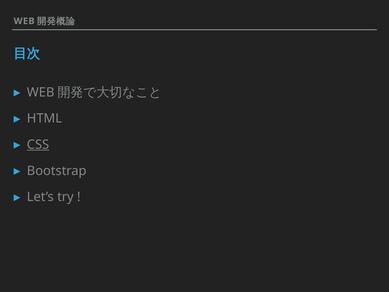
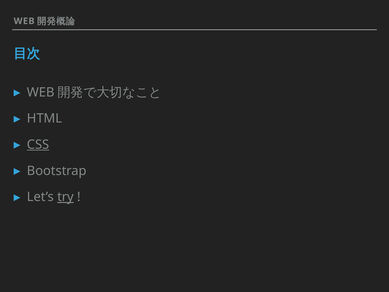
try underline: none -> present (66, 197)
